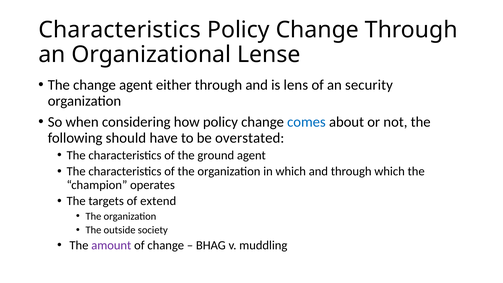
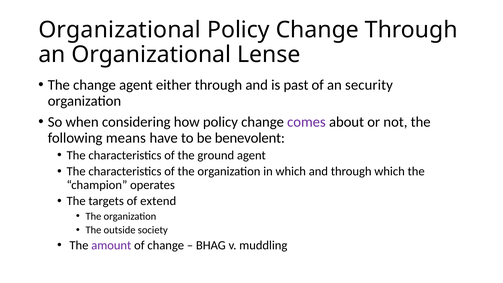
Characteristics: Characteristics -> Organizational (120, 30)
lens: lens -> past (296, 85)
comes colour: blue -> purple (306, 122)
should: should -> means (126, 138)
overstated: overstated -> benevolent (250, 138)
